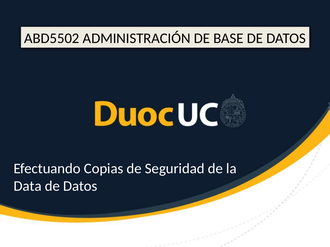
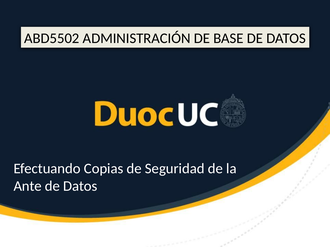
Data: Data -> Ante (28, 186)
